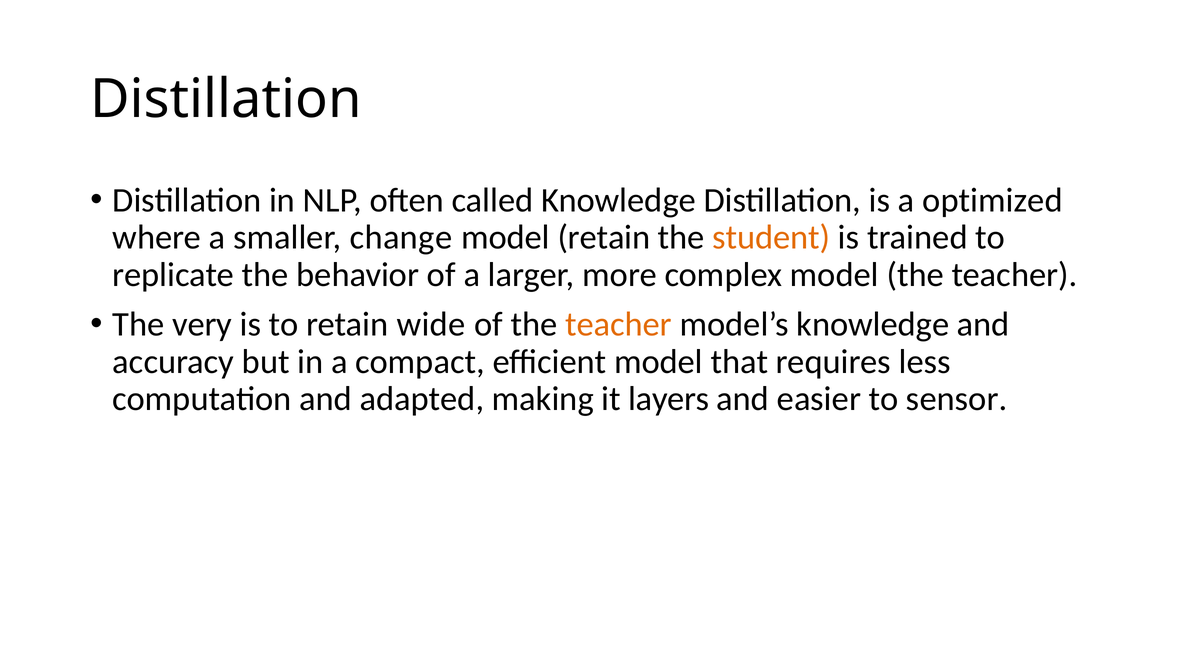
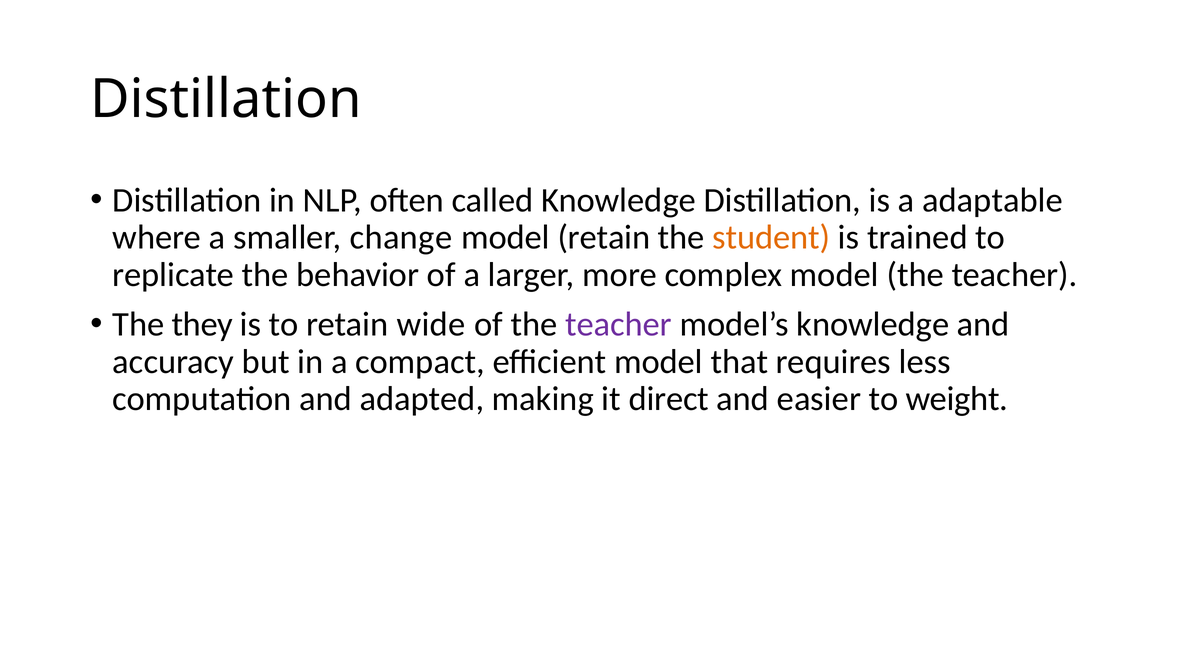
optimized: optimized -> adaptable (993, 200)
very: very -> they (202, 324)
teacher colour: orange -> purple (619, 324)
layers: layers -> direct (669, 399)
sensor: sensor -> weight (957, 399)
